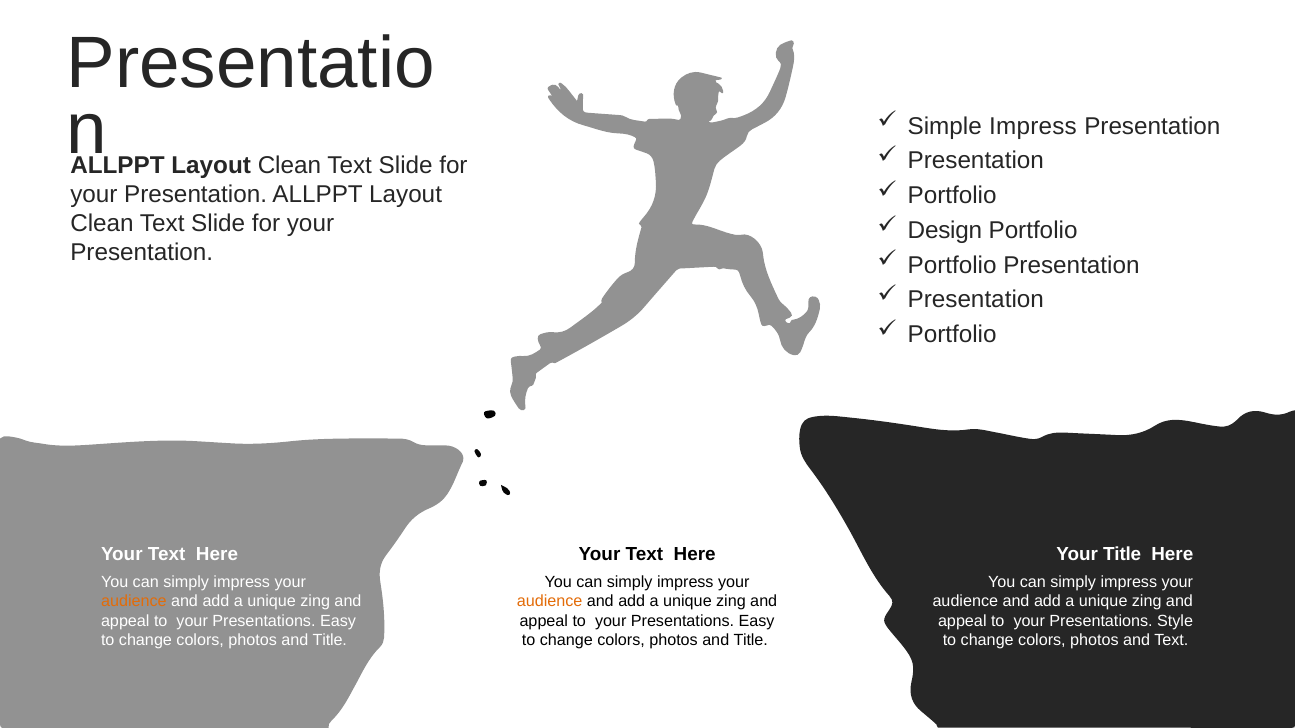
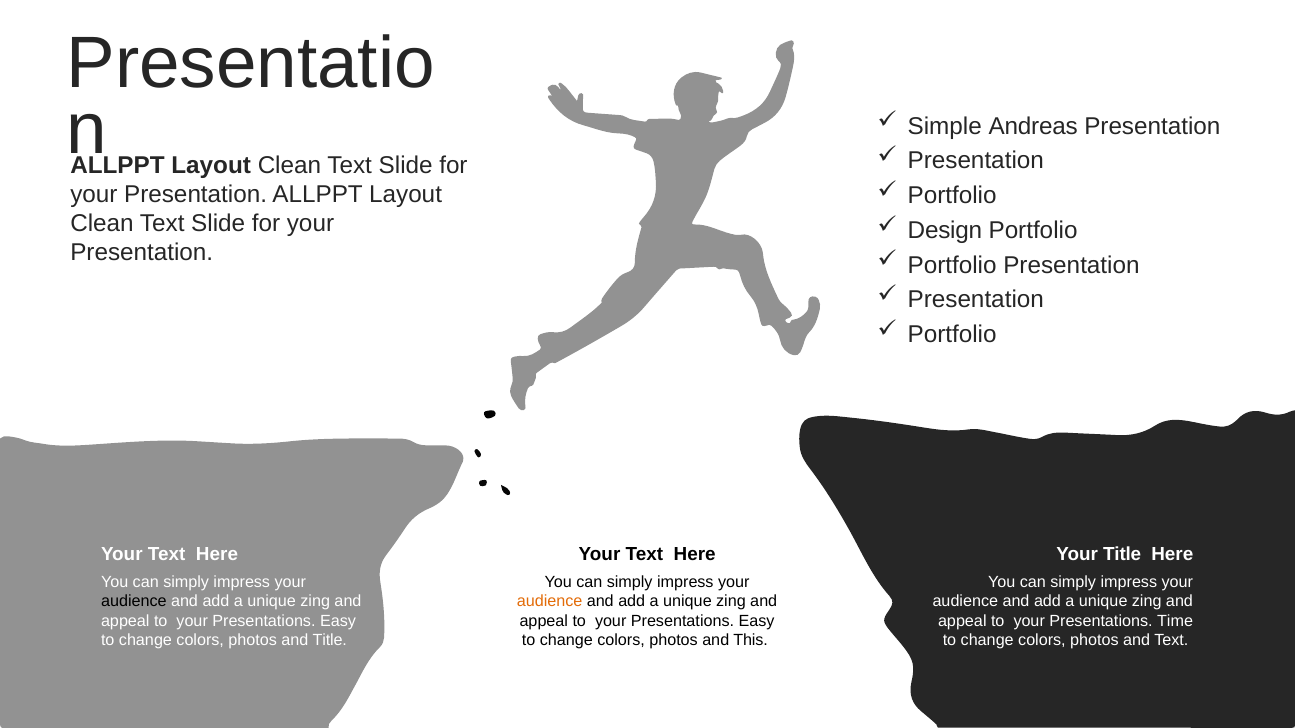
Simple Impress: Impress -> Andreas (1033, 126)
audience colour: orange -> black (134, 602)
Style: Style -> Time (1175, 621)
Title: Title -> This (751, 640)
